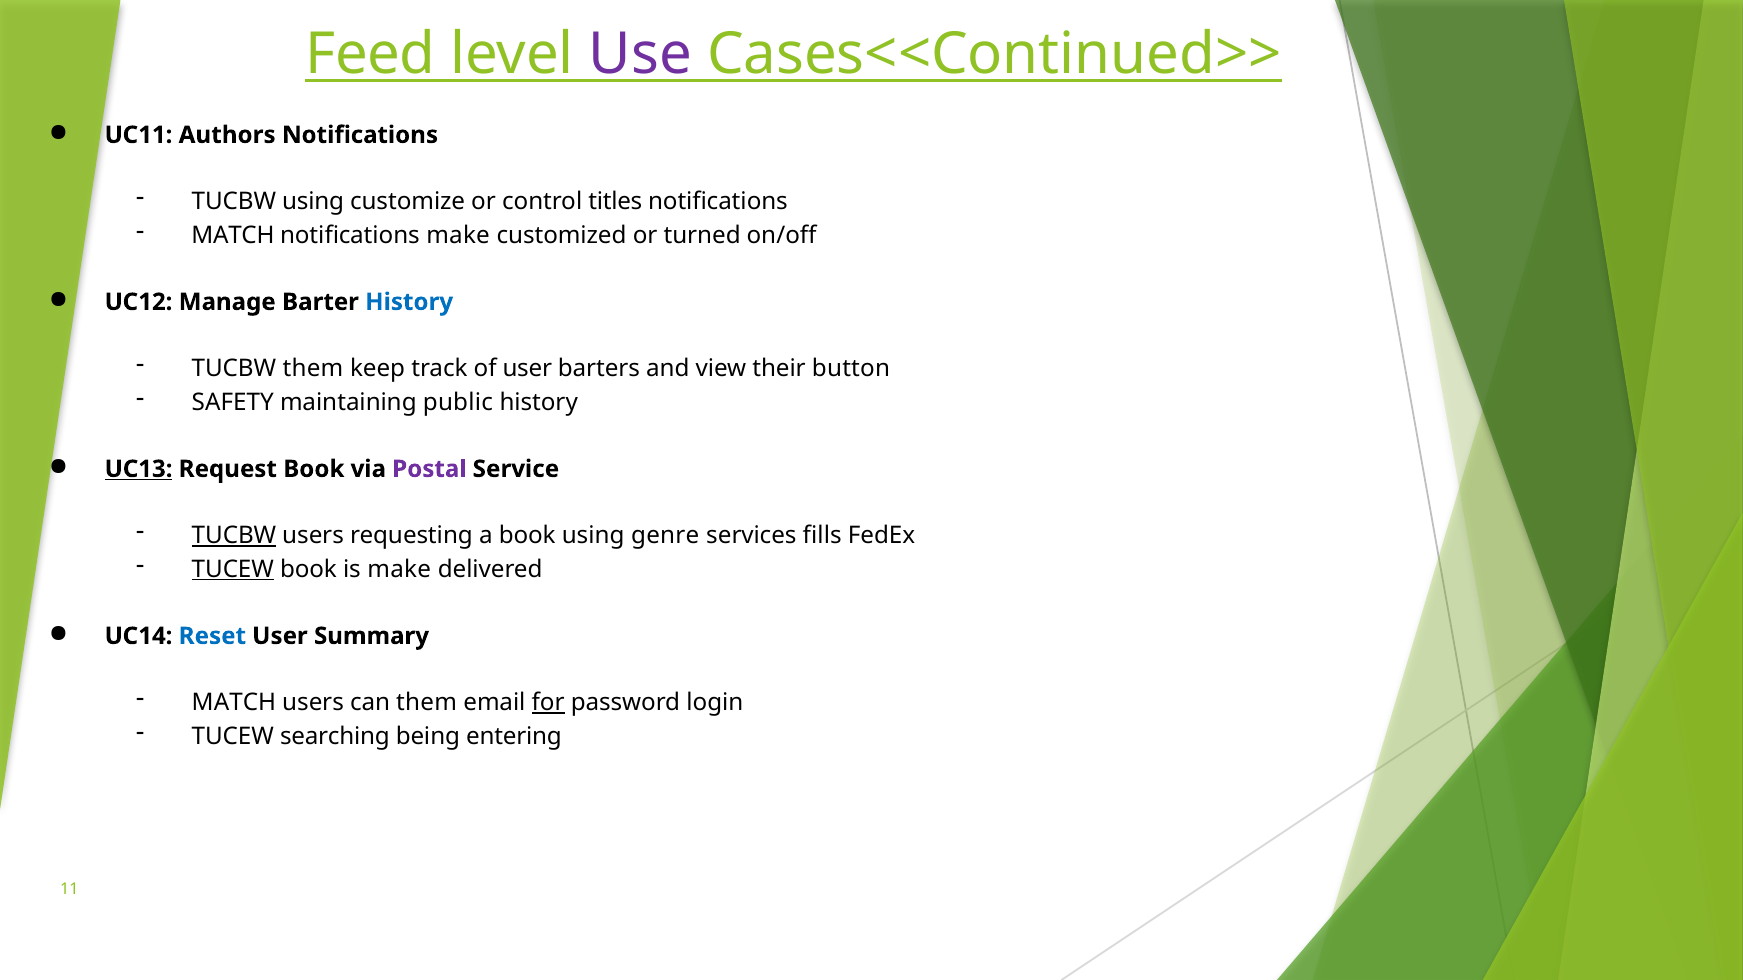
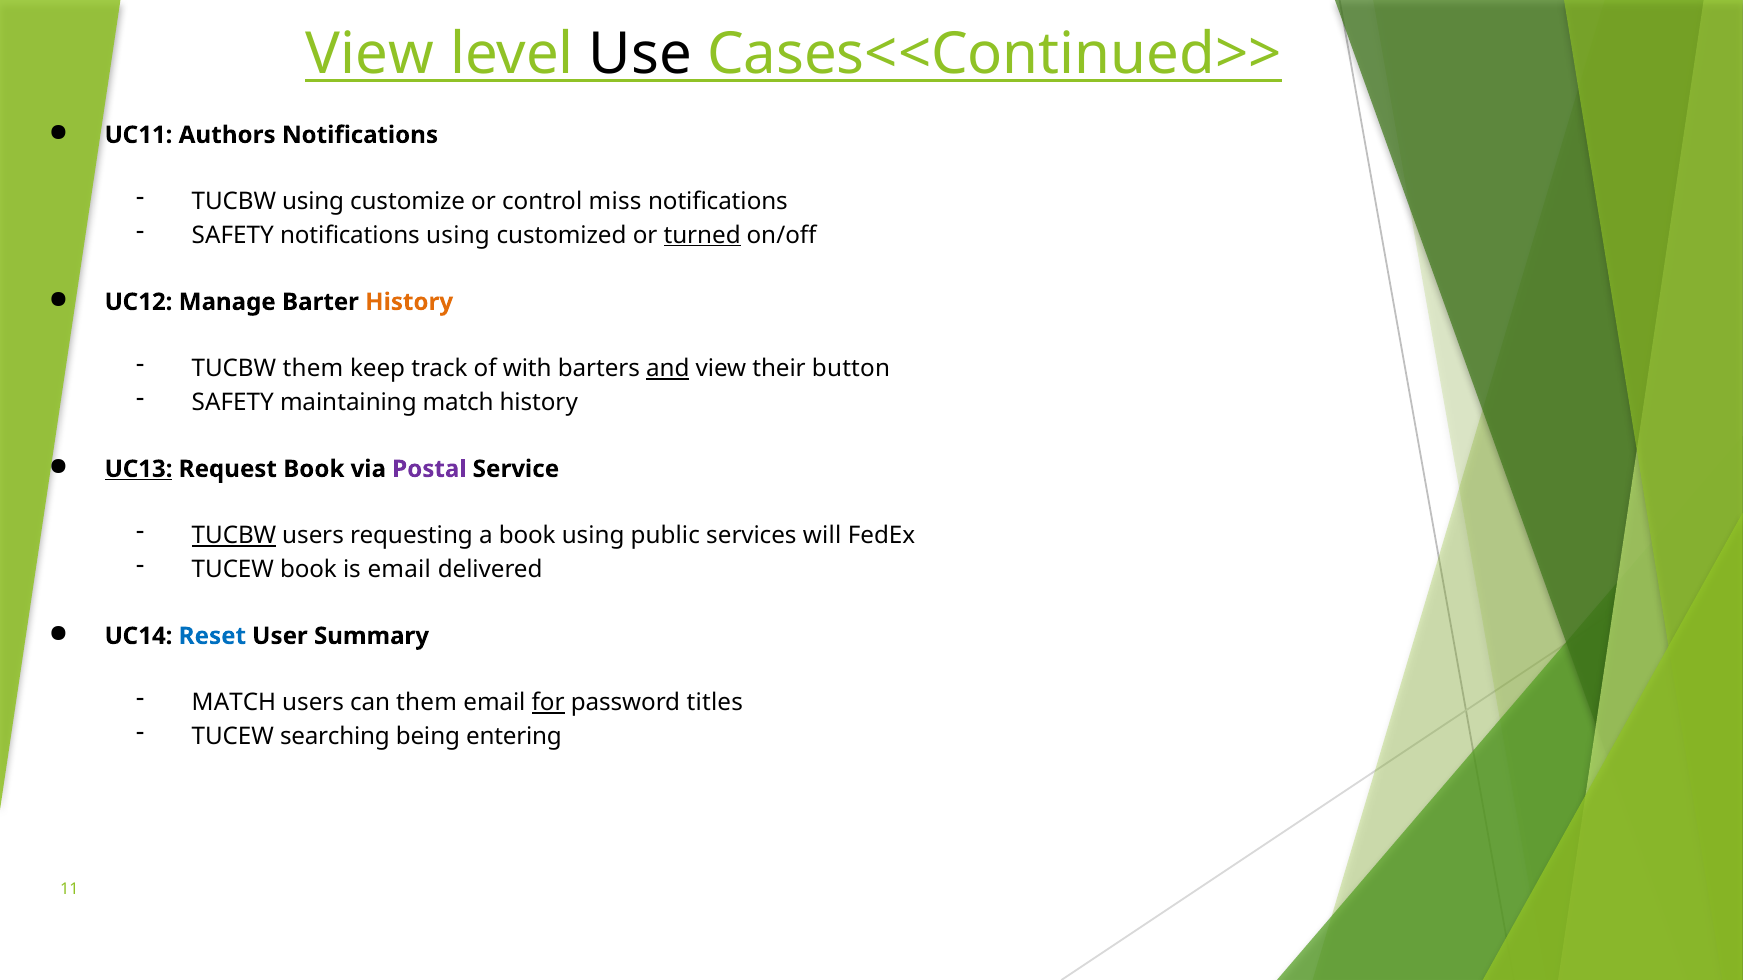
Feed: Feed -> View (370, 54)
Use colour: purple -> black (640, 54)
titles: titles -> miss (615, 202)
MATCH: MATCH -> SAFETY (233, 235)
notifications make: make -> using (458, 235)
turned underline: none -> present (702, 235)
History colour: blue -> orange (409, 302)
of user: user -> with (527, 369)
and underline: none -> present (668, 369)
maintaining public: public -> match (458, 402)
genre: genre -> public (665, 536)
fills: fills -> will (822, 536)
TUCEW underline: present -> none (233, 569)
is make: make -> email (399, 569)
login: login -> titles (715, 703)
